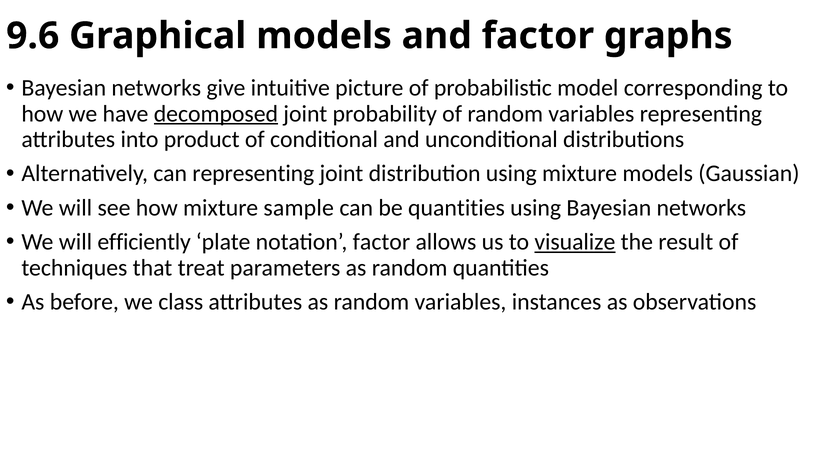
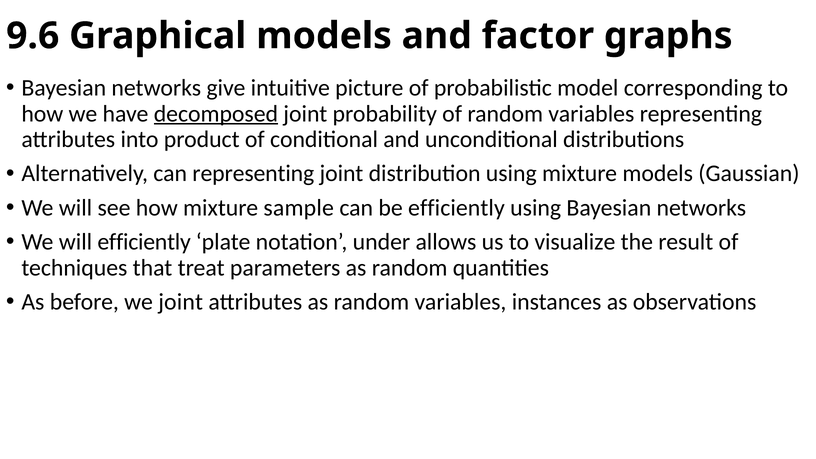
be quantities: quantities -> efficiently (456, 208)
notation factor: factor -> under (381, 242)
visualize underline: present -> none (575, 242)
we class: class -> joint (181, 302)
